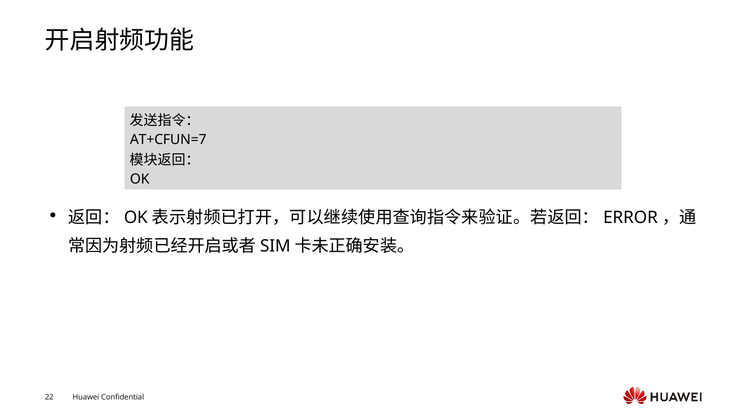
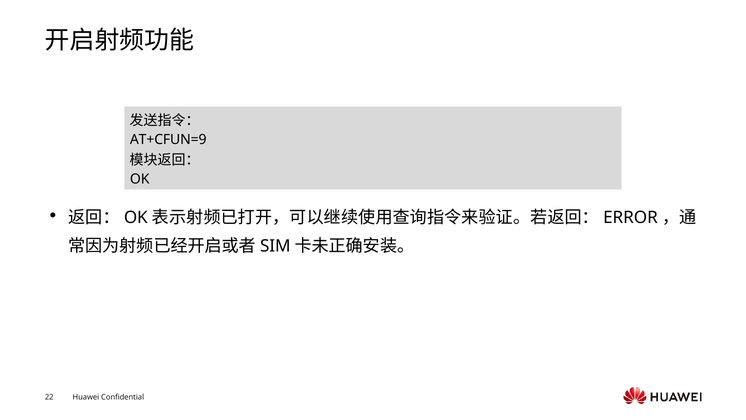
AT+CFUN=7: AT+CFUN=7 -> AT+CFUN=9 (168, 140)
